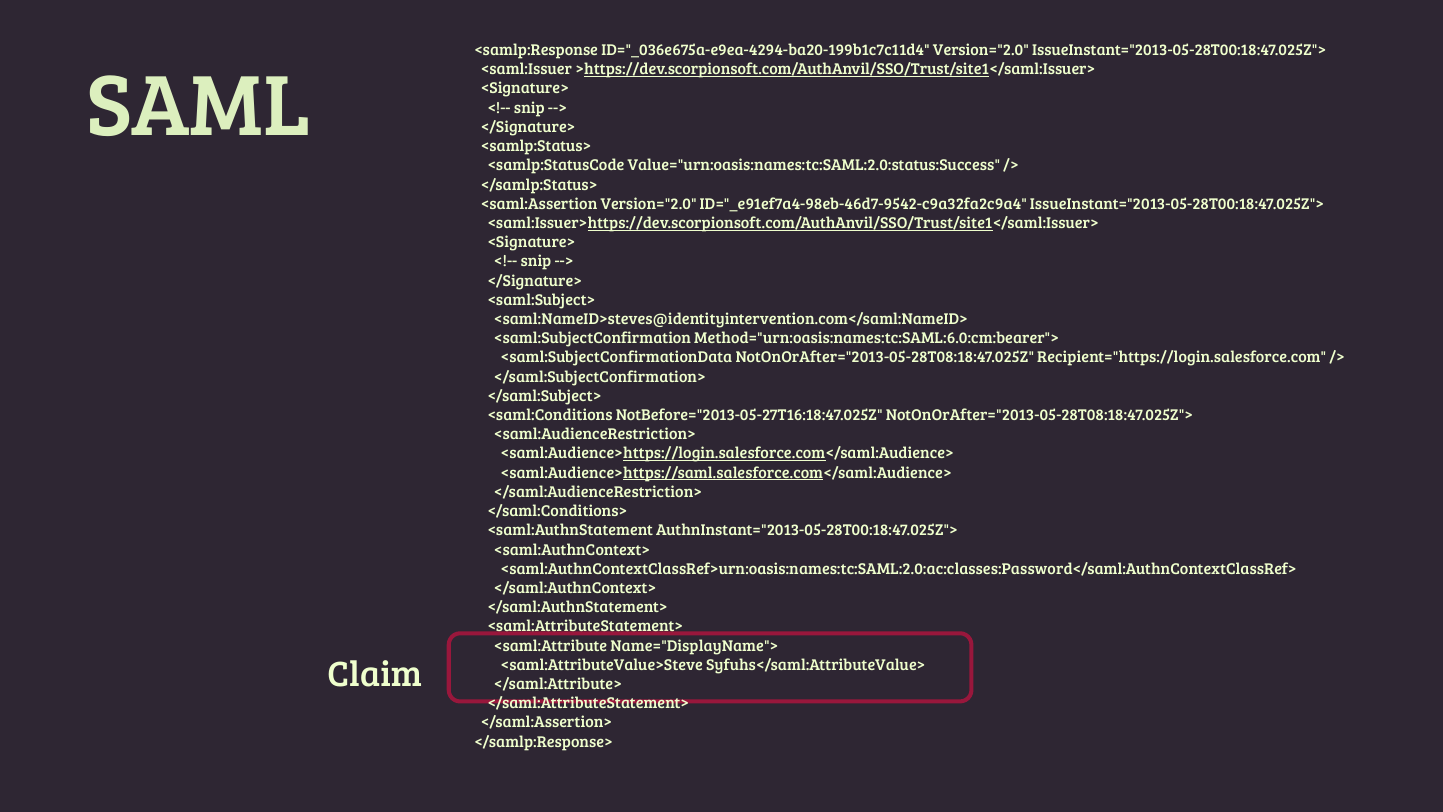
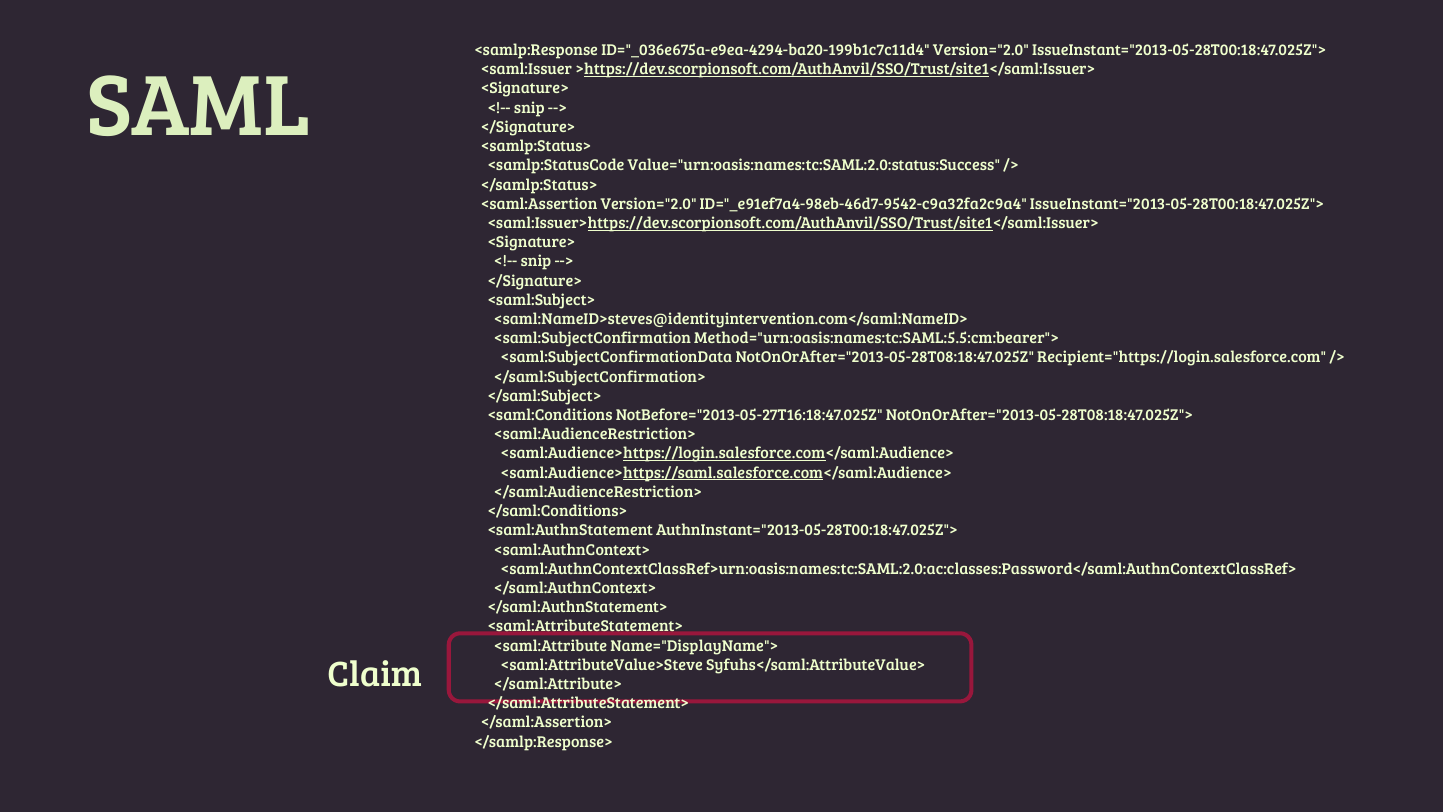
Method="urn:oasis:names:tc:SAML:6.0:cm:bearer">: Method="urn:oasis:names:tc:SAML:6.0:cm:bearer"> -> Method="urn:oasis:names:tc:SAML:5.5:cm:bearer"> (877, 338)
